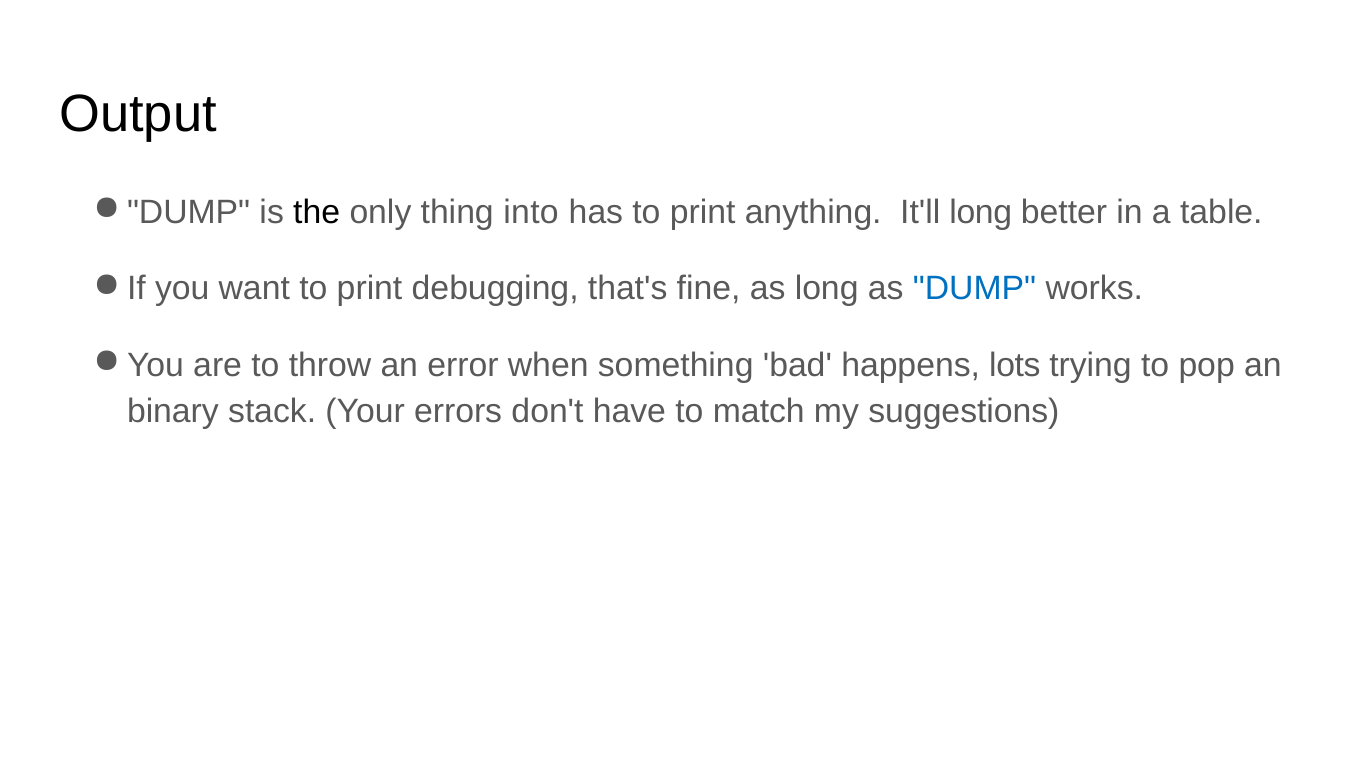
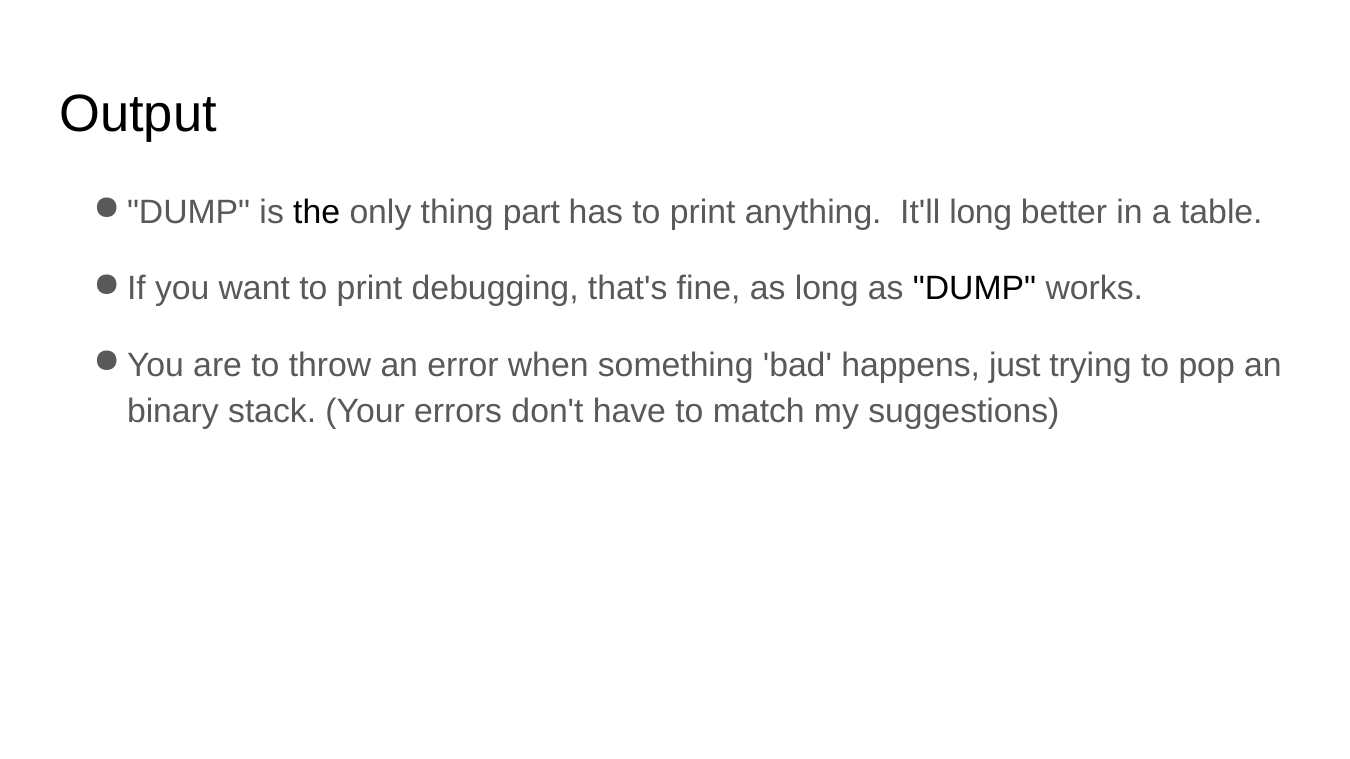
into: into -> part (531, 212)
DUMP colour: blue -> black (975, 289)
lots: lots -> just (1015, 365)
